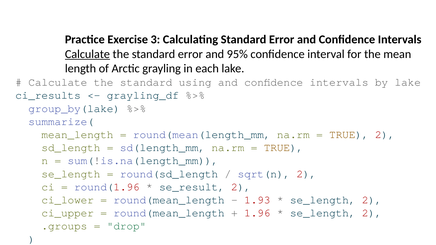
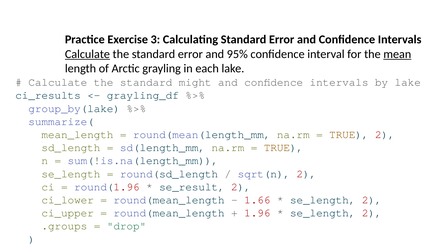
mean underline: none -> present (397, 54)
using: using -> might (195, 82)
1.93: 1.93 -> 1.66 (257, 200)
